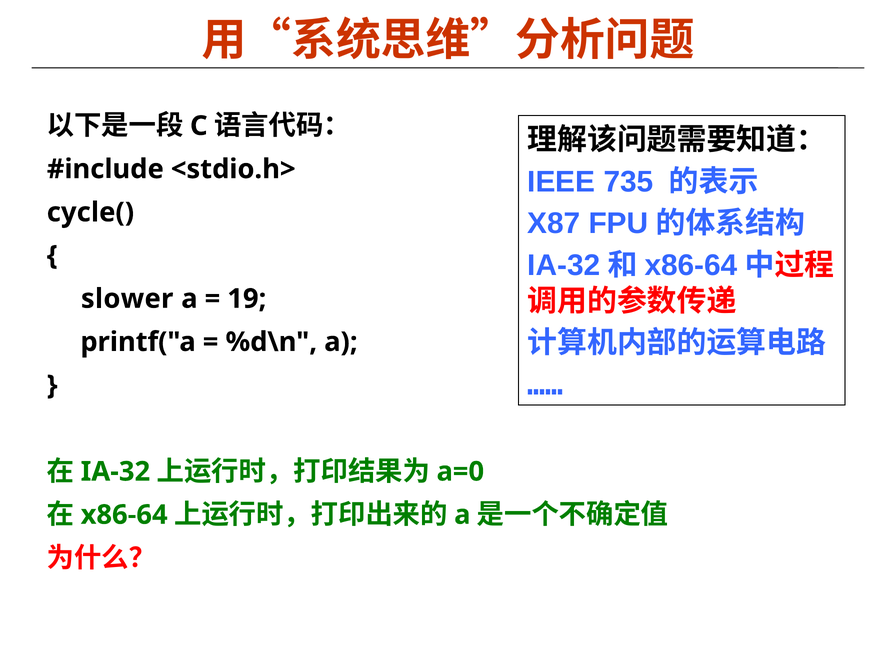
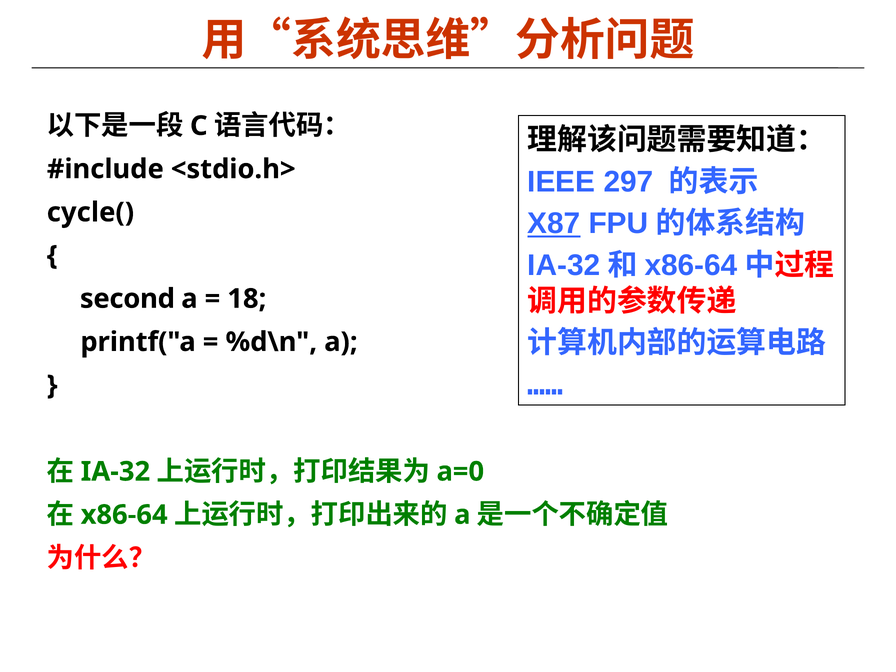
735: 735 -> 297 (629, 182)
X87 underline: none -> present (554, 224)
slower: slower -> second (127, 299)
19: 19 -> 18 (247, 299)
